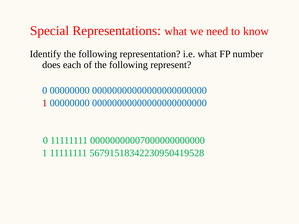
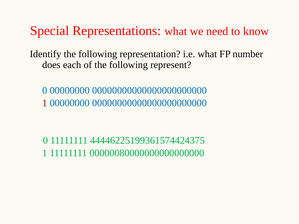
00000000007000000000000: 00000000007000000000000 -> 44446225199361574424375 (147, 141)
56791518342230950419528: 56791518342230950419528 -> 00000080000000000000000 (147, 153)
